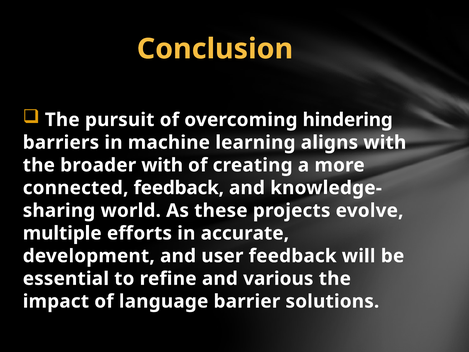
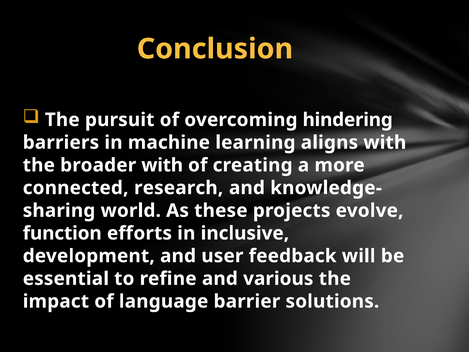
connected feedback: feedback -> research (179, 188)
multiple: multiple -> function (62, 233)
accurate: accurate -> inclusive (245, 233)
